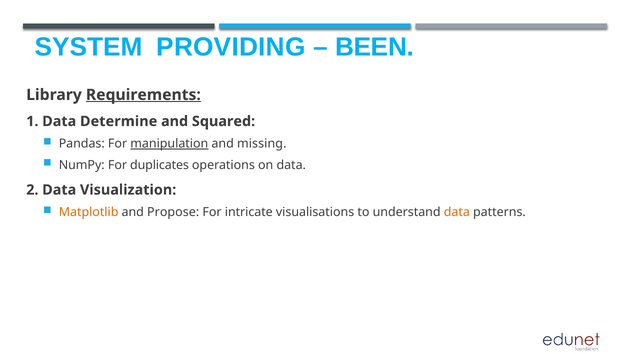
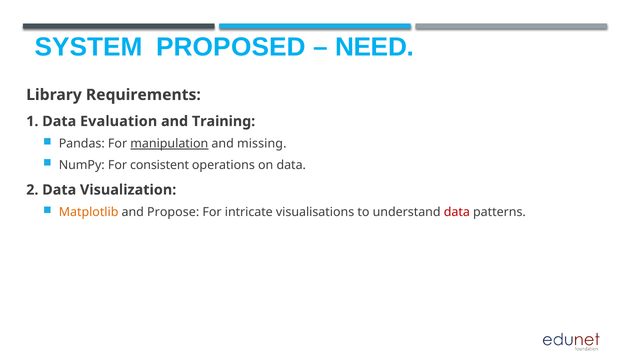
PROVIDING: PROVIDING -> PROPOSED (231, 47)
BEEN: BEEN -> NEED (375, 47)
Requirements underline: present -> none (143, 95)
Determine: Determine -> Evaluation (119, 121)
Squared: Squared -> Training (224, 121)
duplicates: duplicates -> consistent (160, 165)
data colour: orange -> red (457, 212)
